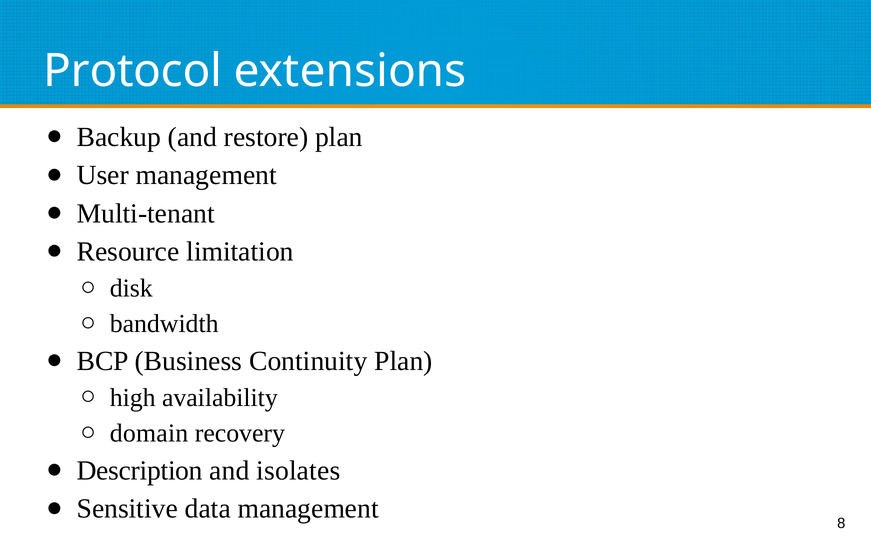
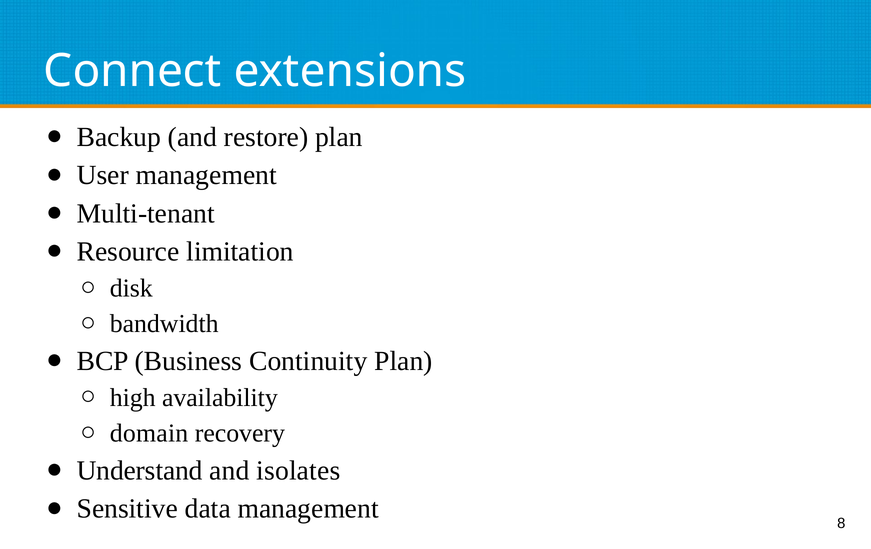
Protocol: Protocol -> Connect (133, 71)
Description: Description -> Understand (140, 470)
